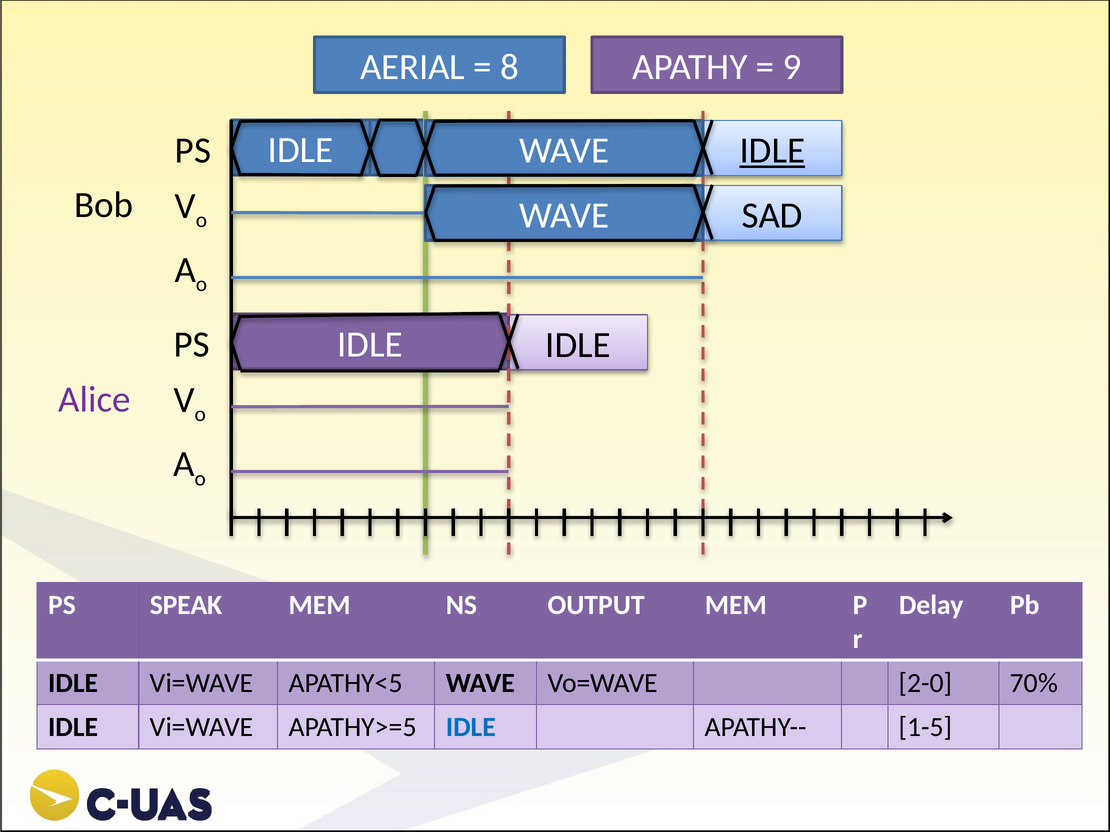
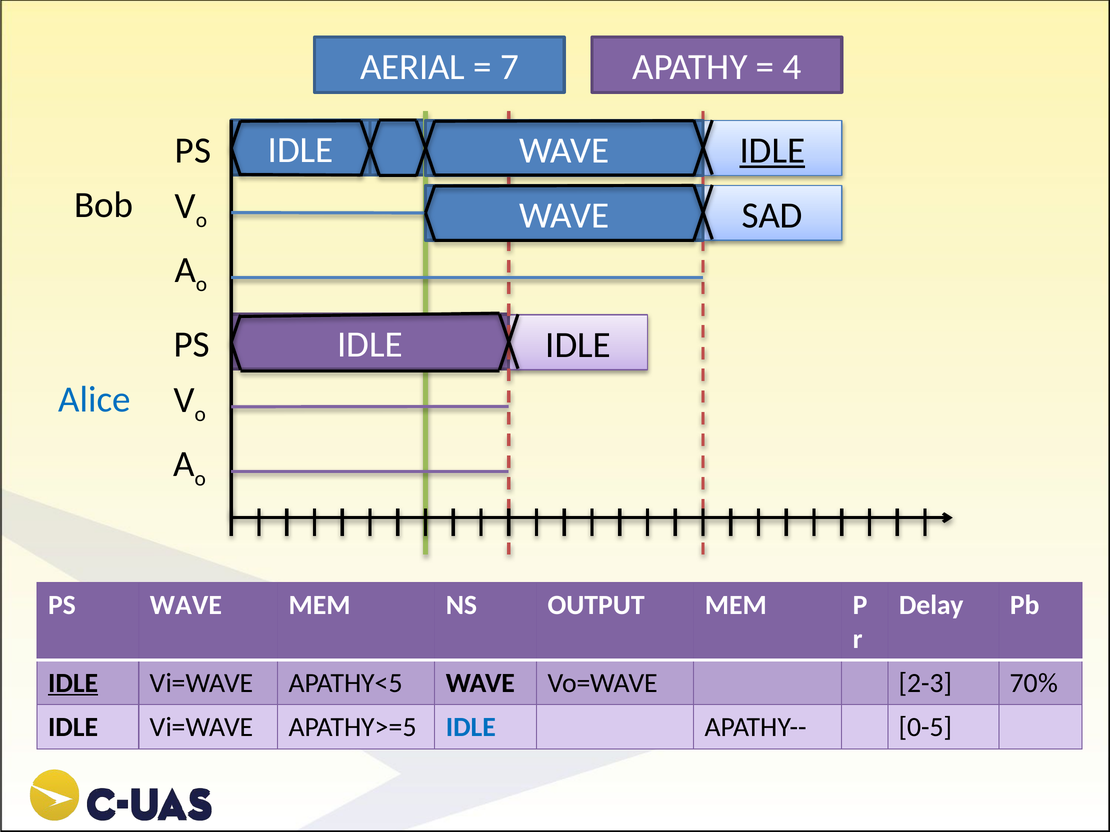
8: 8 -> 7 (509, 67)
9: 9 -> 4 (792, 67)
Alice colour: purple -> blue (94, 400)
PS SPEAK: SPEAK -> WAVE (186, 606)
IDLE underline: none -> present (73, 683)
2-0: 2-0 -> 2-3 (926, 683)
1-5: 1-5 -> 0-5 (926, 728)
